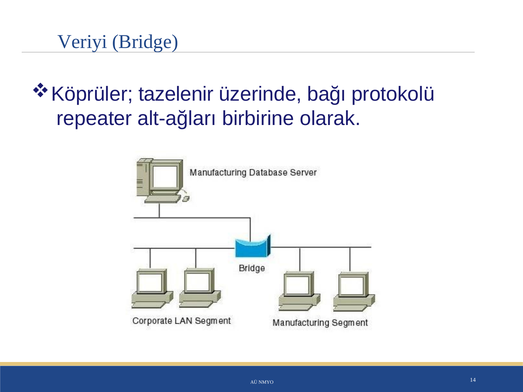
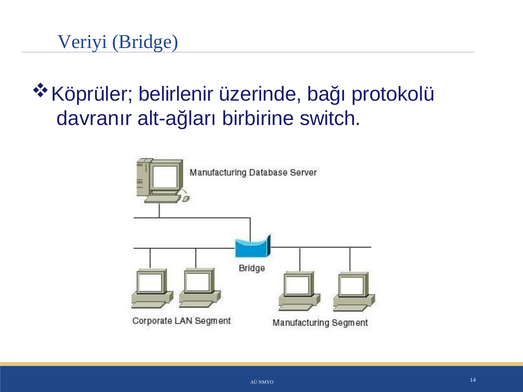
tazelenir: tazelenir -> belirlenir (176, 94)
repeater: repeater -> davranır (94, 119)
olarak: olarak -> switch (330, 119)
